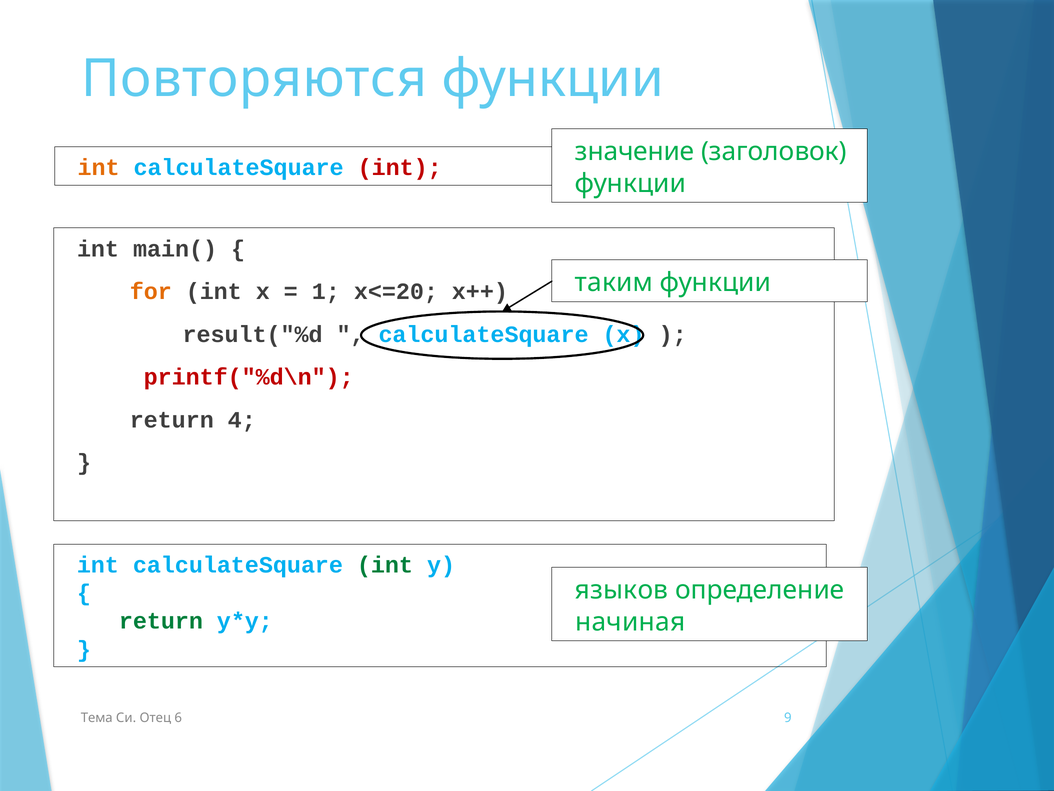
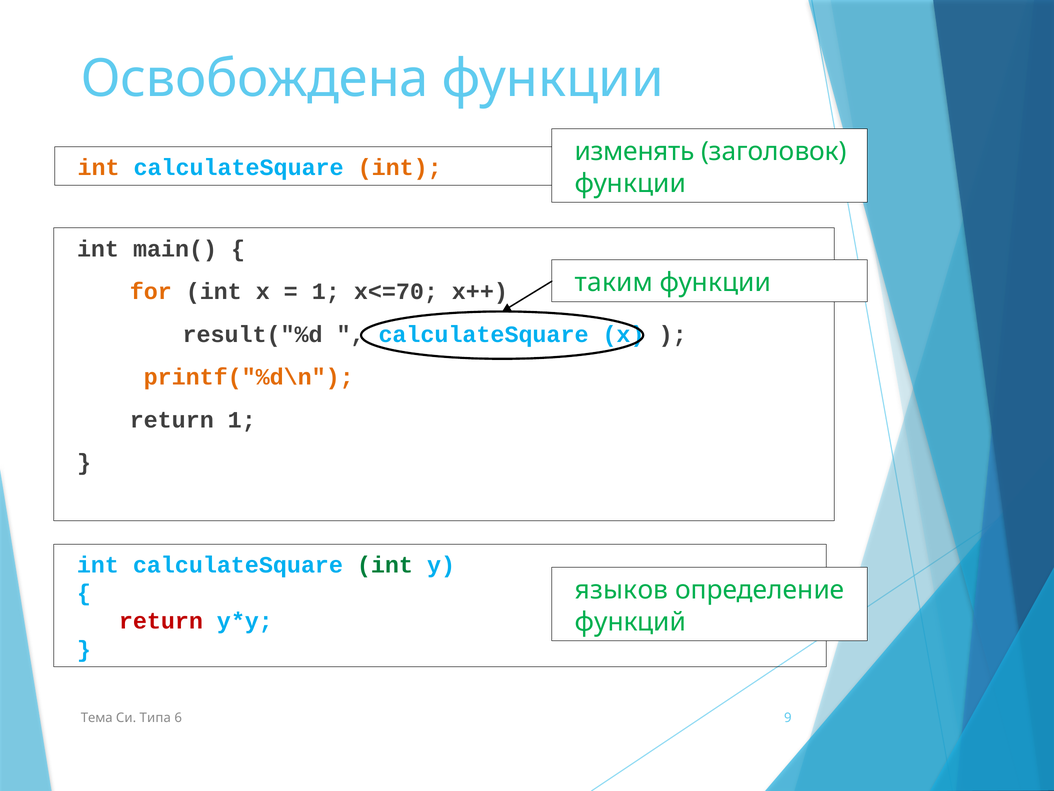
Повторяются: Повторяются -> Освобождена (255, 79)
значение: значение -> изменять (635, 152)
int colour: red -> orange (400, 167)
x<=20: x<=20 -> x<=70 (396, 291)
printf("%d\n colour: red -> orange (249, 377)
return 4: 4 -> 1 (242, 420)
return colour: green -> red (161, 621)
начиная: начиная -> функций (630, 621)
Отец: Отец -> Типа (155, 717)
